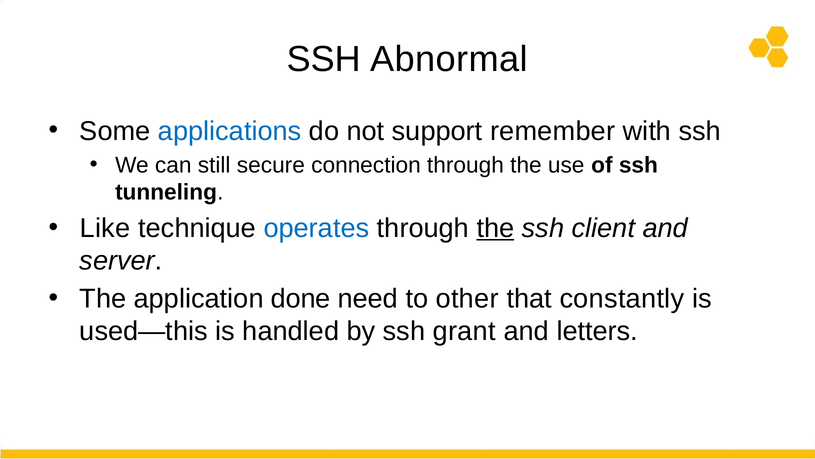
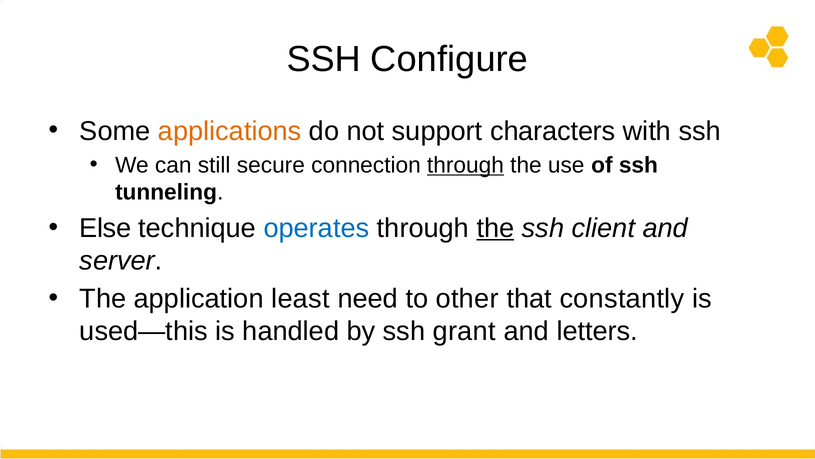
Abnormal: Abnormal -> Configure (449, 59)
applications colour: blue -> orange (230, 131)
remember: remember -> characters (553, 131)
through underline: none -> present (465, 165)
Like: Like -> Else (105, 228)
done: done -> least (300, 298)
